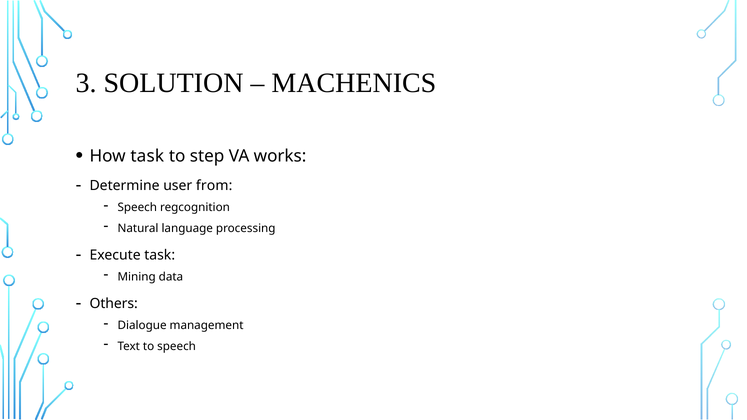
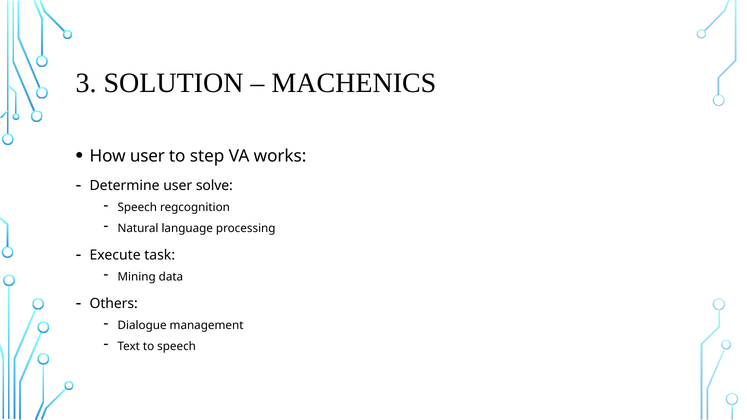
How task: task -> user (147, 156)
from: from -> solve (214, 186)
